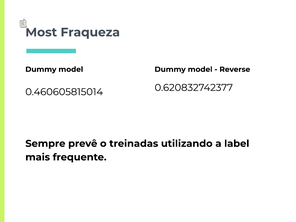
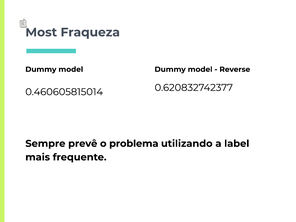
treinadas: treinadas -> problema (134, 144)
